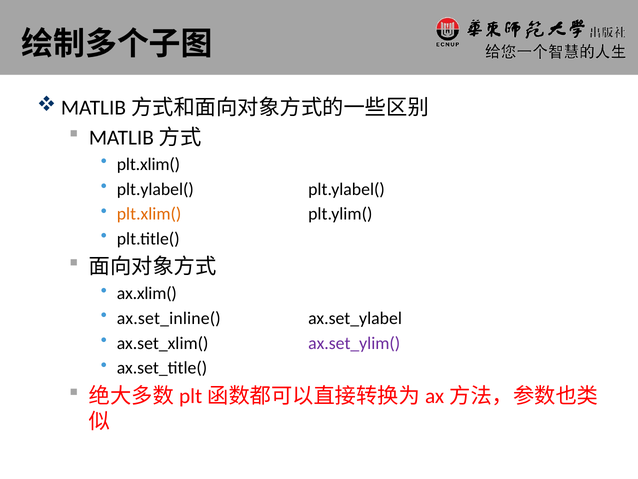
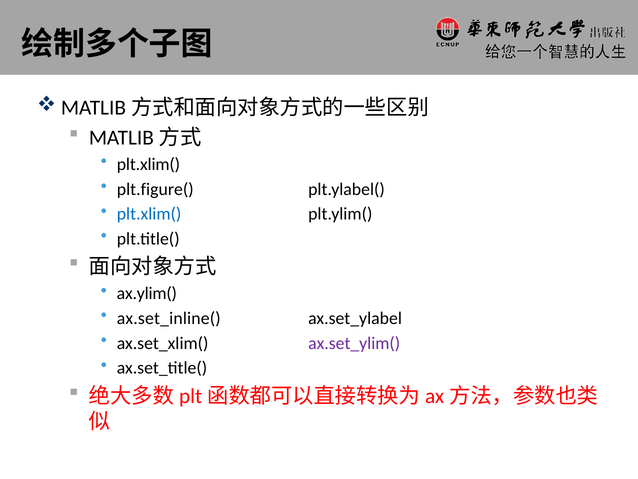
plt.ylabel(: plt.ylabel( -> plt.figure( (155, 189)
plt.xlim( colour: orange -> blue (149, 214)
ax.xlim(: ax.xlim( -> ax.ylim( (147, 293)
